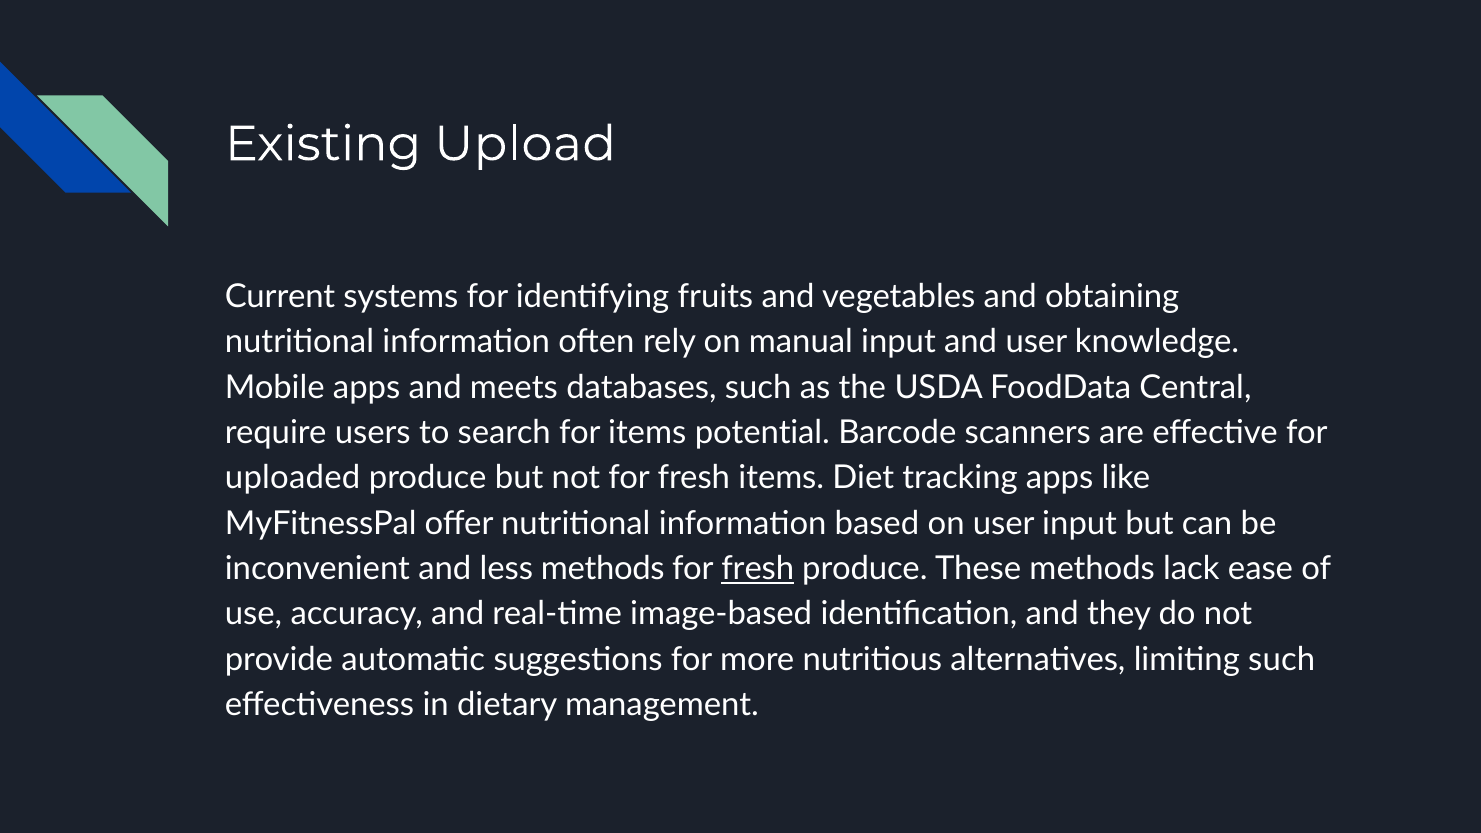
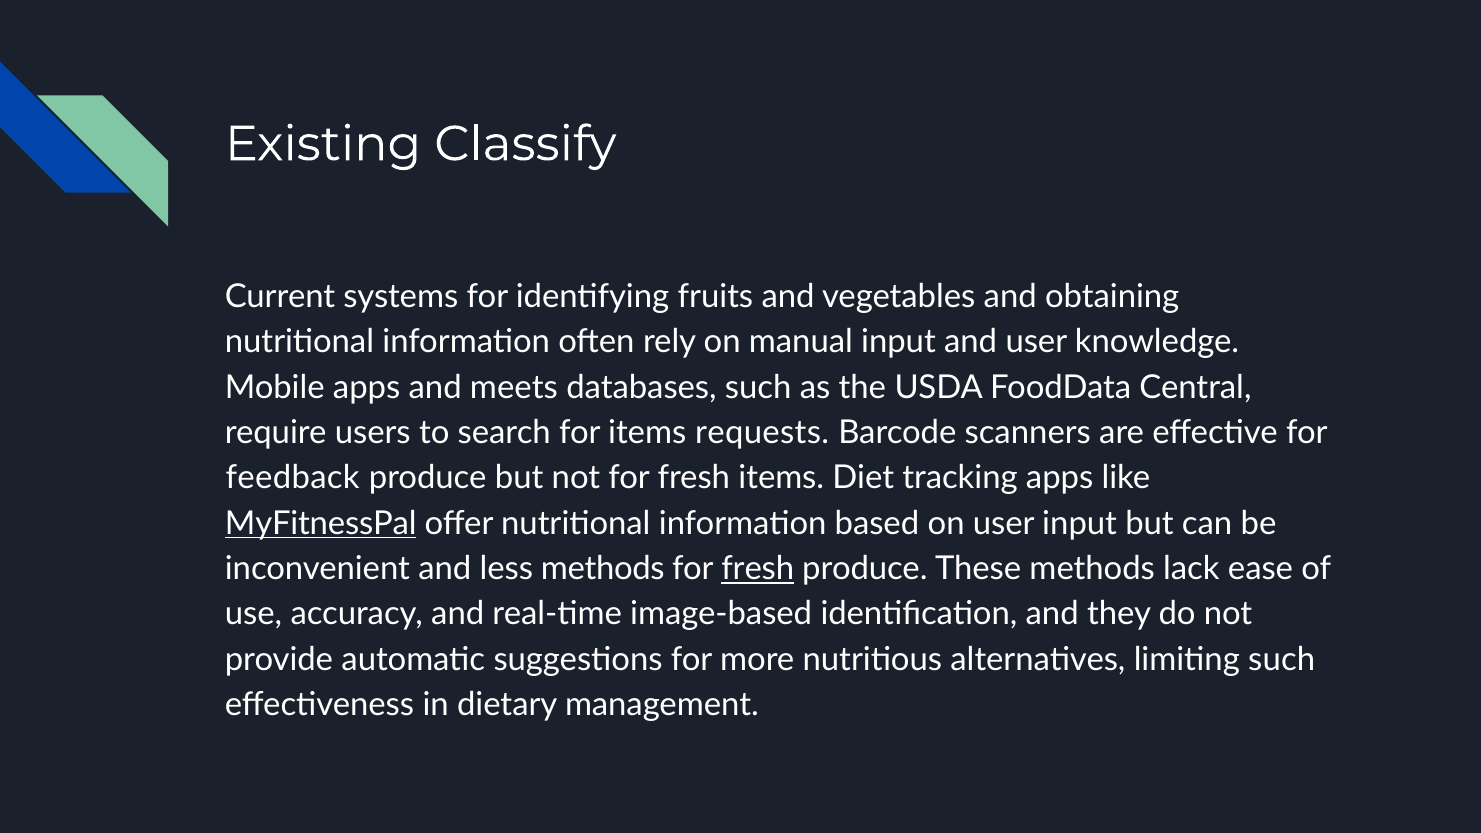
Upload: Upload -> Classify (525, 144)
potential: potential -> requests (762, 433)
uploaded: uploaded -> feedback (293, 478)
MyFitnessPal underline: none -> present (321, 523)
